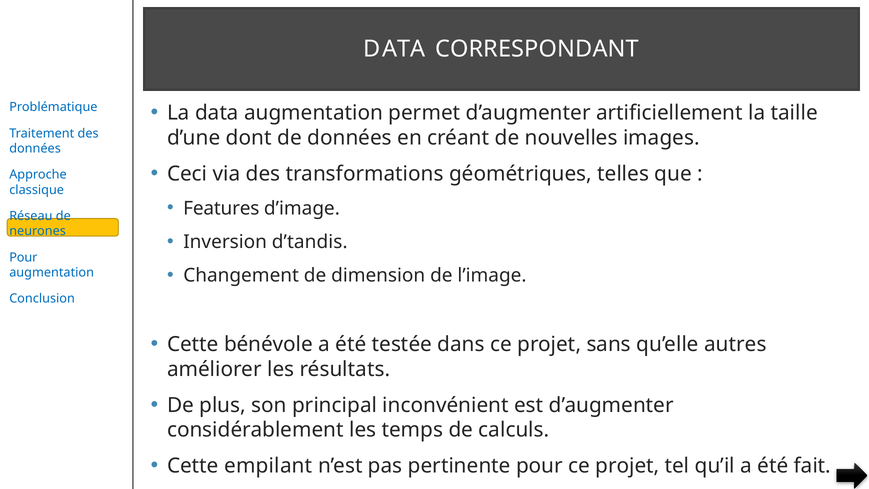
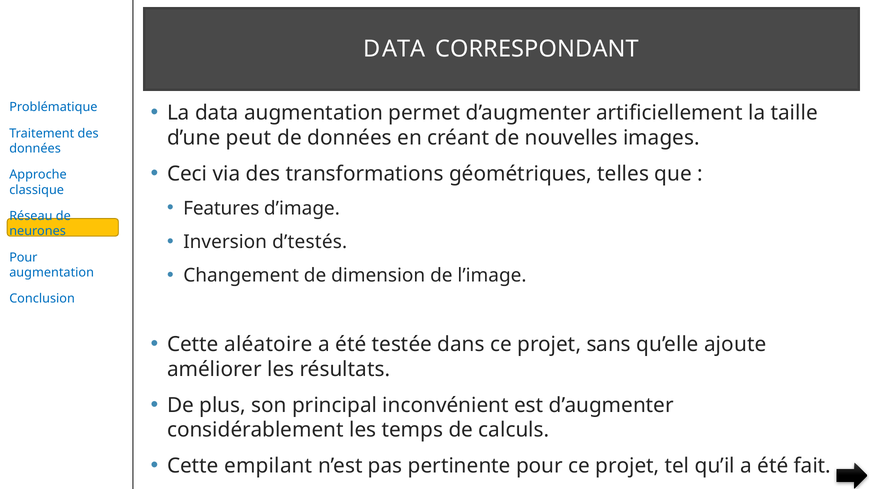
dont: dont -> peut (249, 138)
d’tandis: d’tandis -> d’testés (310, 242)
bénévole: bénévole -> aléatoire (268, 344)
autres: autres -> ajoute (735, 344)
